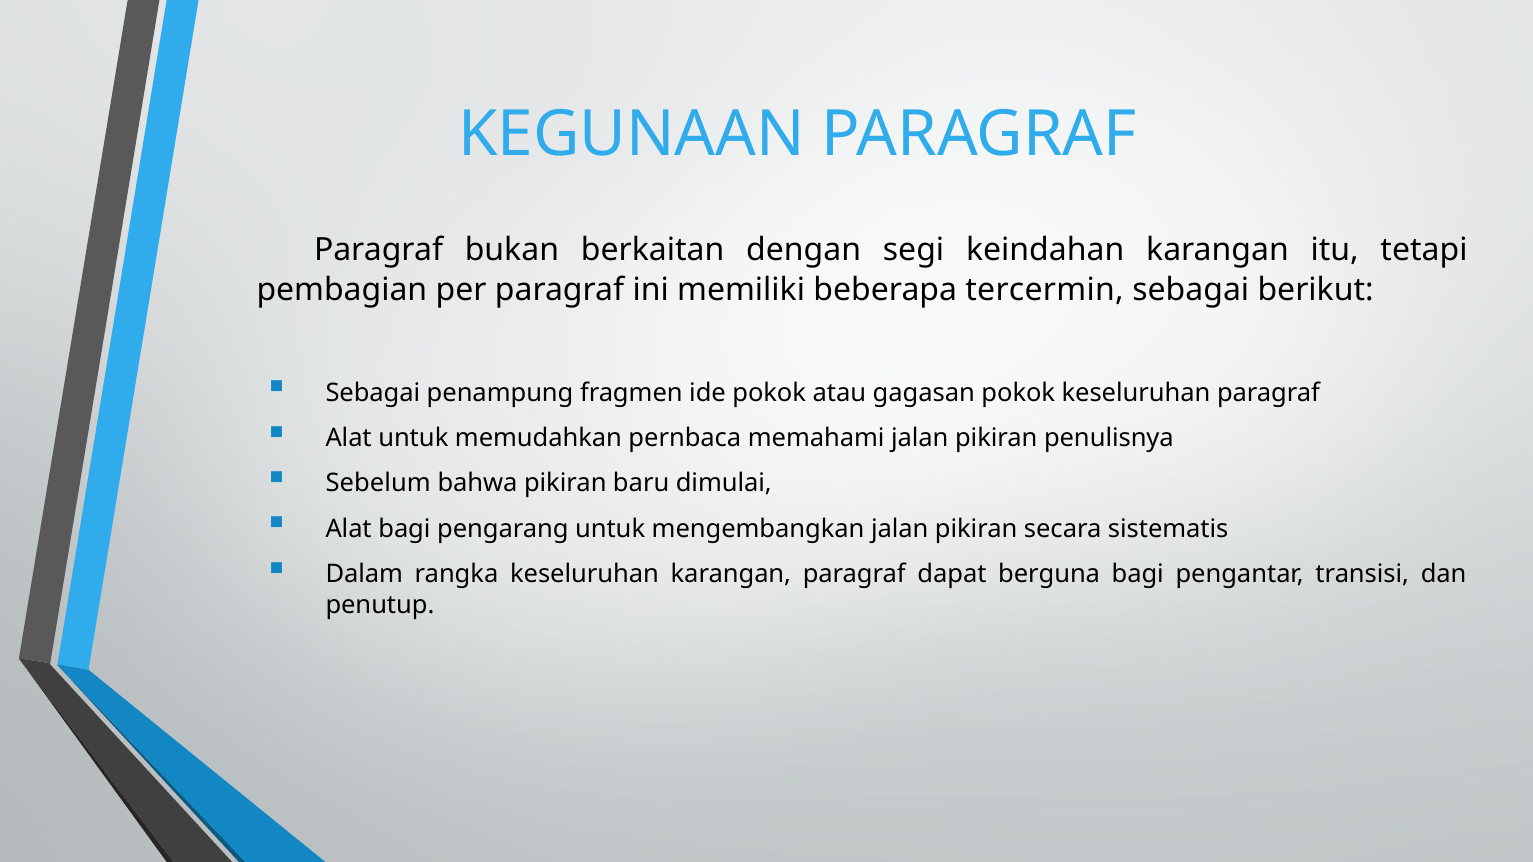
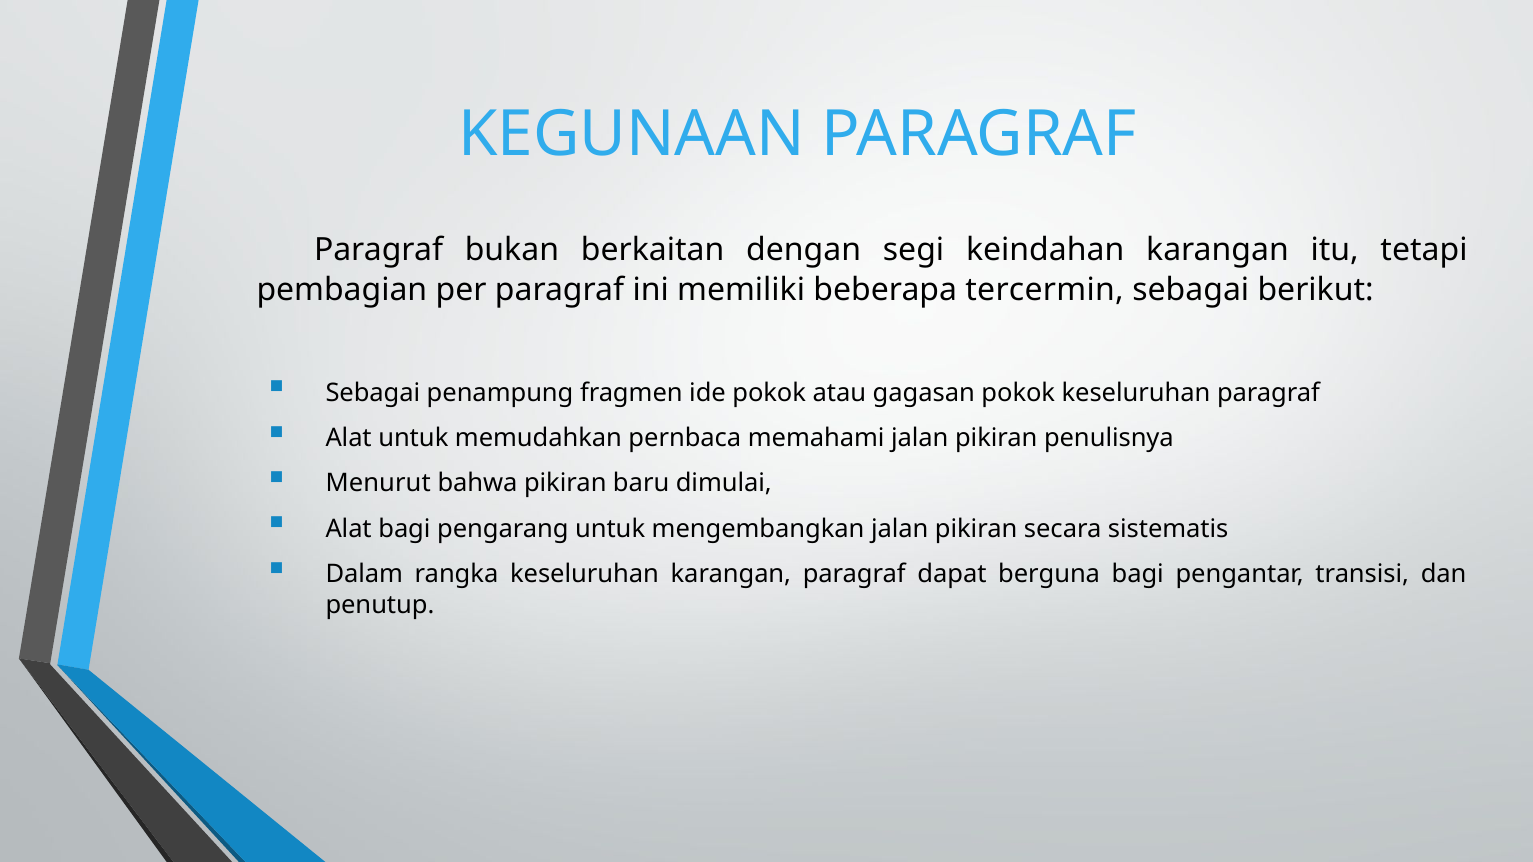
Sebelum: Sebelum -> Menurut (378, 484)
